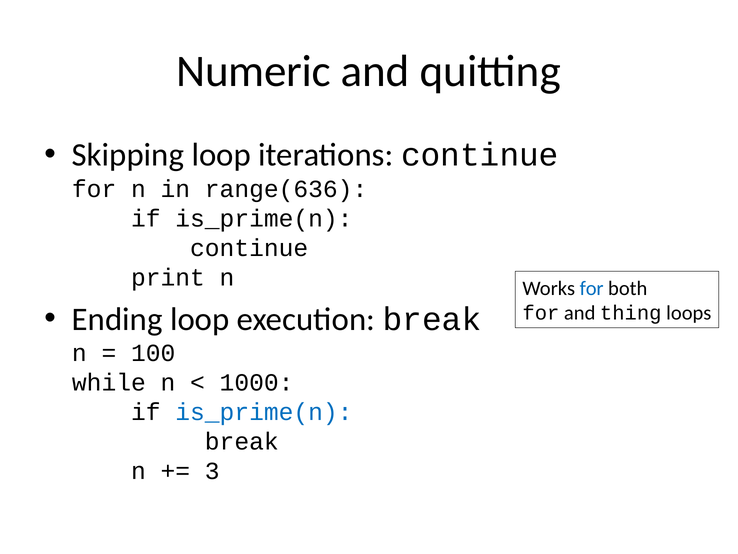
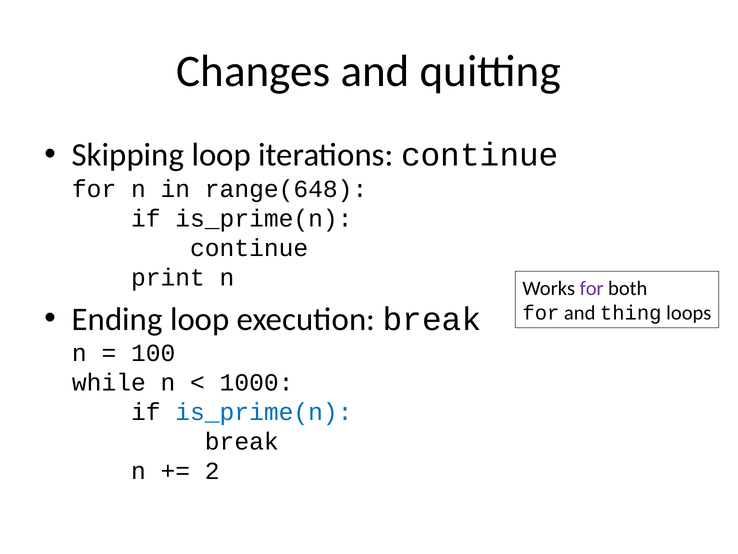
Numeric: Numeric -> Changes (253, 71)
range(636: range(636 -> range(648 (286, 189)
for colour: blue -> purple (592, 288)
3: 3 -> 2 (212, 471)
